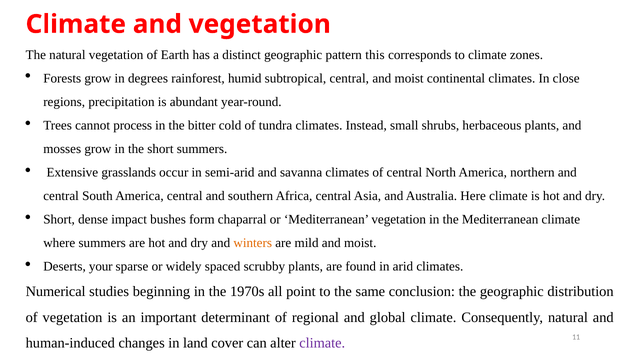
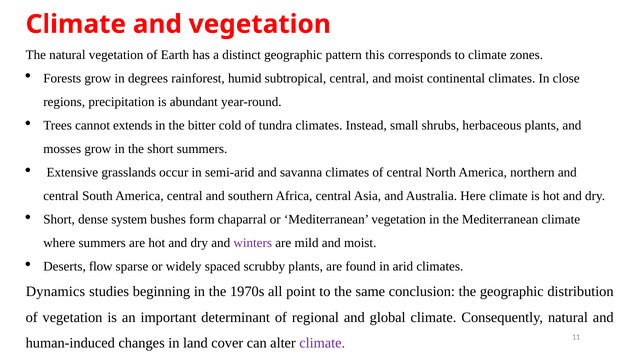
process: process -> extends (133, 125)
impact: impact -> system (129, 220)
winters colour: orange -> purple (253, 243)
your: your -> flow (101, 267)
Numerical: Numerical -> Dynamics (55, 292)
